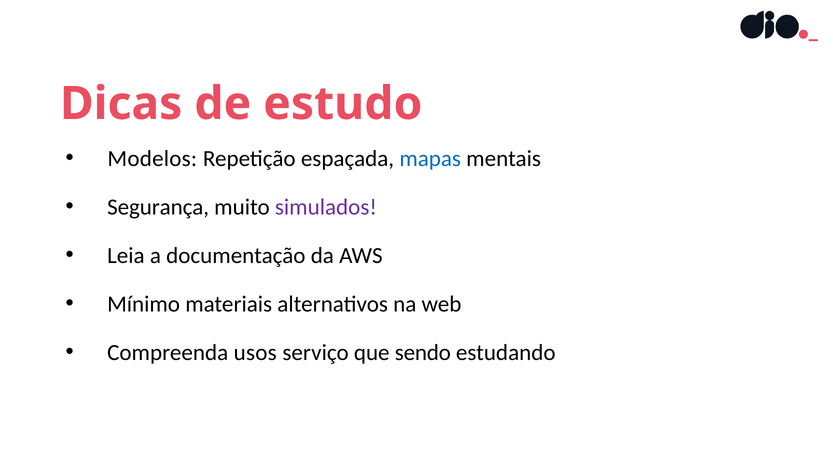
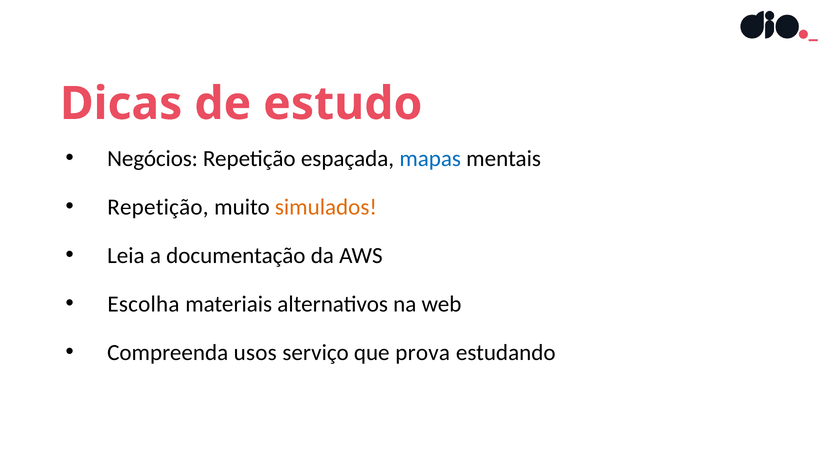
Modelos: Modelos -> Negócios (152, 159)
Segurança: Segurança -> Repetição (158, 207)
simulados colour: purple -> orange (326, 207)
Mínimo: Mínimo -> Escolha (143, 304)
sendo: sendo -> prova (423, 353)
